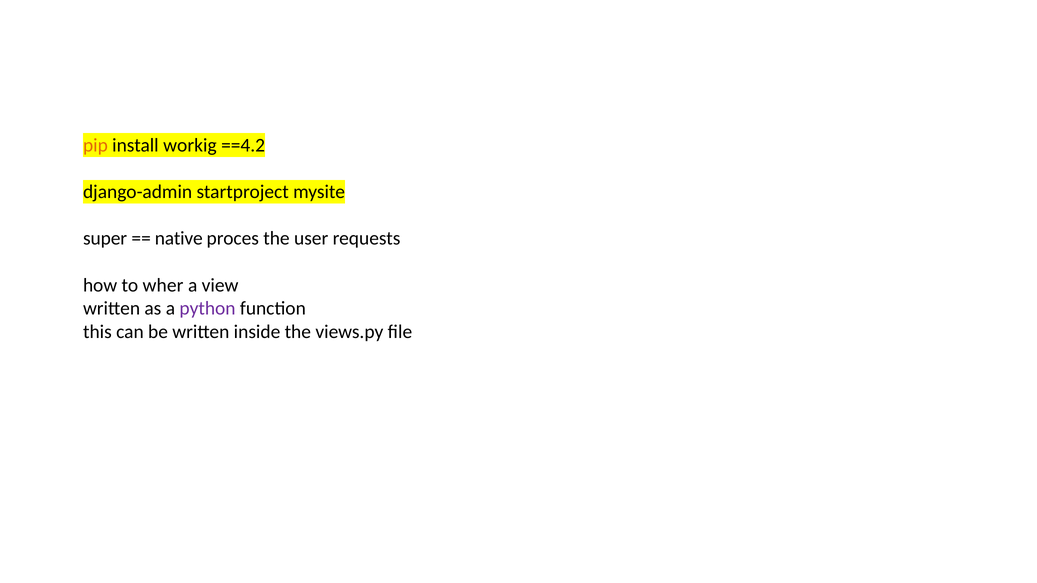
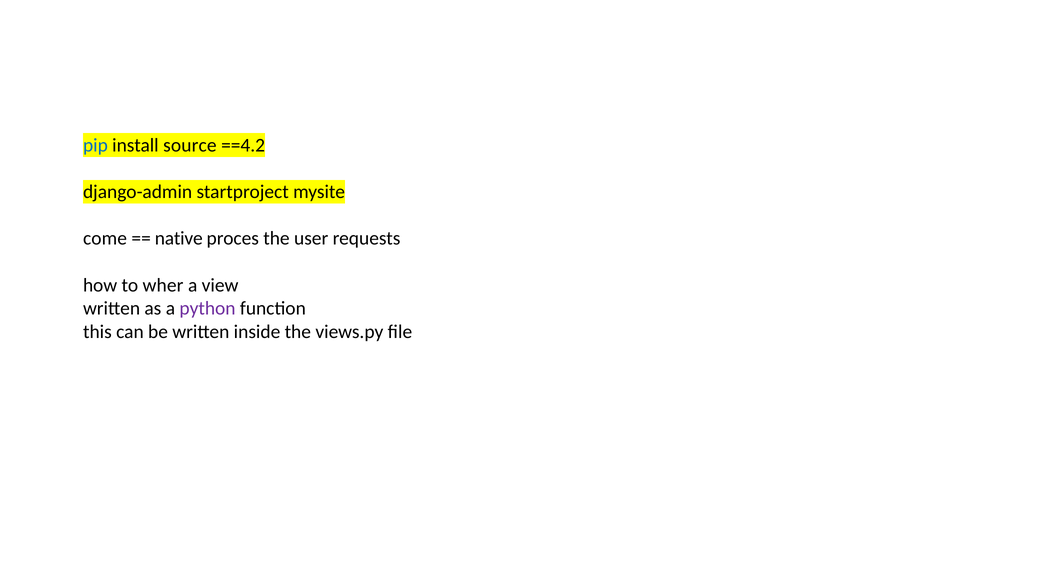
pip colour: orange -> blue (95, 145)
workig: workig -> source (190, 145)
super: super -> come (105, 239)
